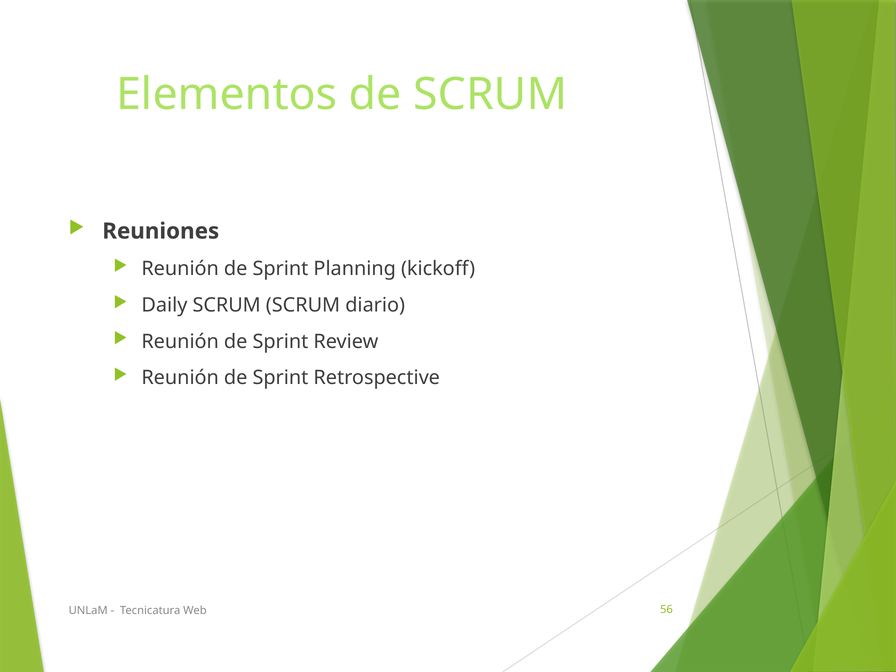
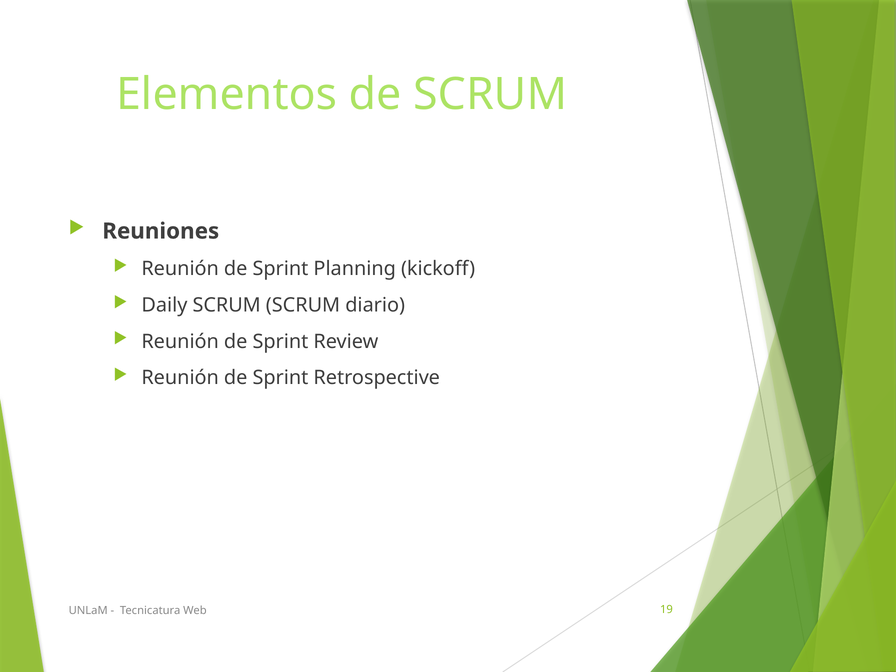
56: 56 -> 19 (666, 610)
